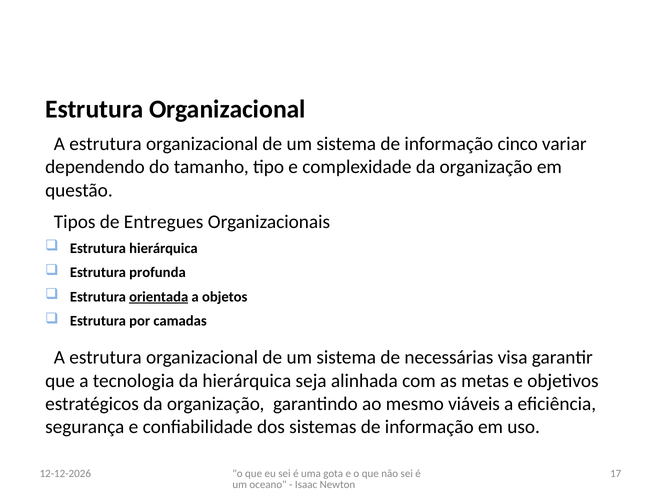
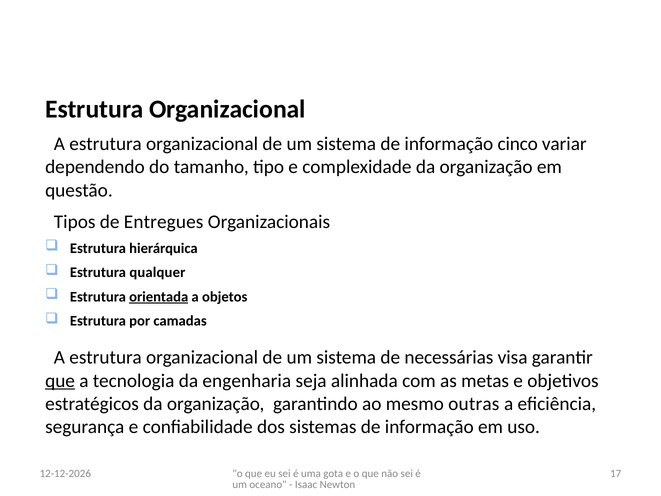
profunda: profunda -> qualquer (157, 272)
que underline: none -> present (60, 381)
da hierárquica: hierárquica -> engenharia (247, 381)
viáveis: viáveis -> outras (474, 404)
